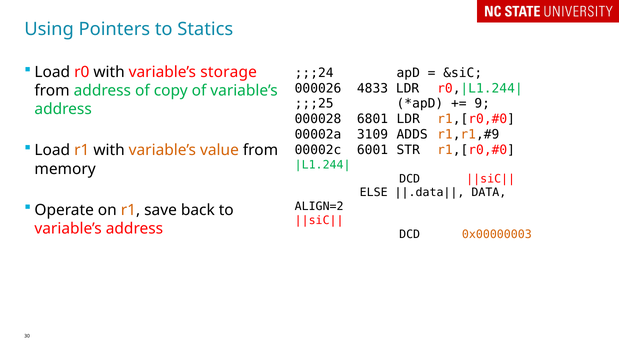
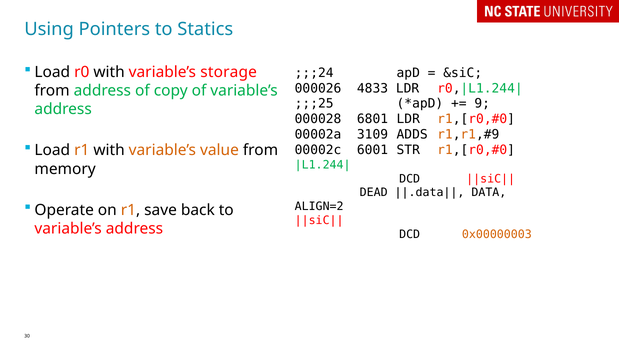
ELSE: ELSE -> DEAD (374, 193)
